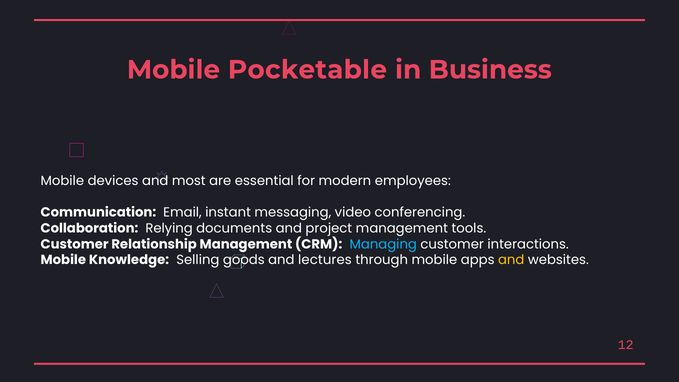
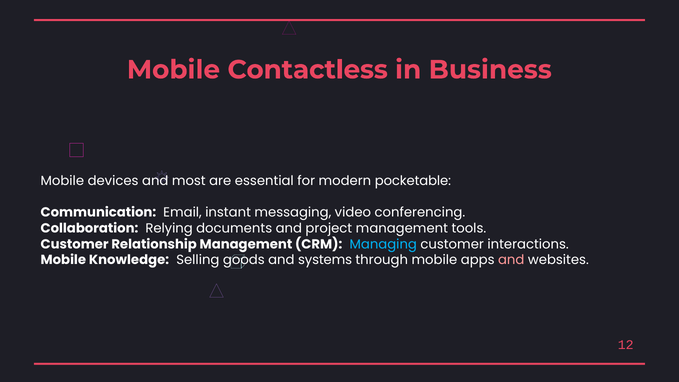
Pocketable: Pocketable -> Contactless (308, 70)
employees: employees -> pocketable (413, 181)
lectures: lectures -> systems (325, 260)
and colour: yellow -> pink (511, 260)
